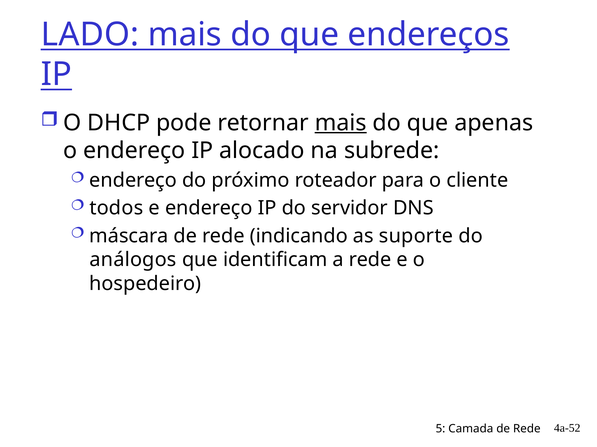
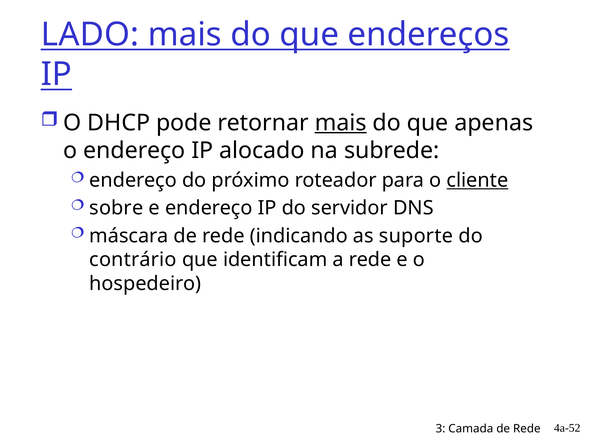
cliente underline: none -> present (477, 181)
todos: todos -> sobre (116, 208)
análogos: análogos -> contrário (133, 260)
5: 5 -> 3 (440, 429)
